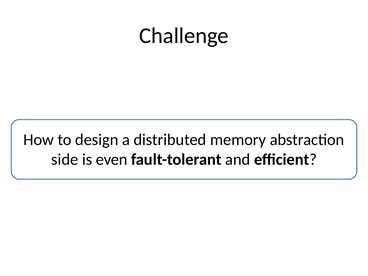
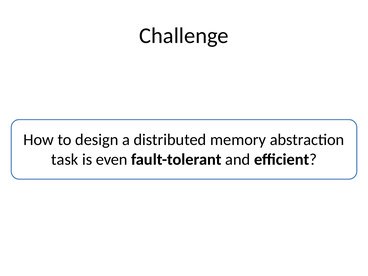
side: side -> task (65, 159)
